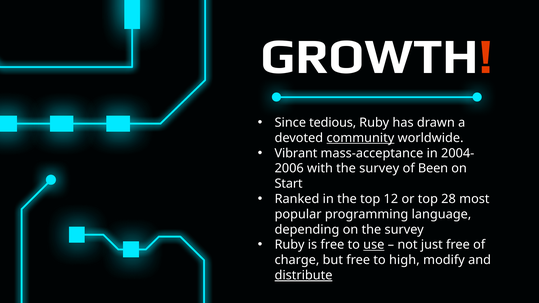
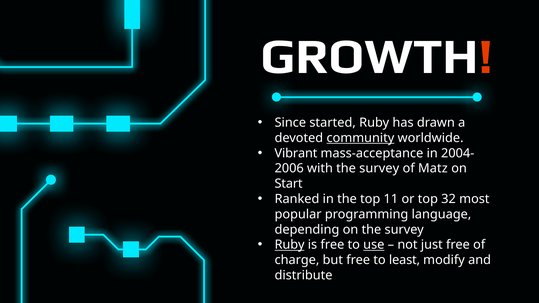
tedious: tedious -> started (333, 123)
Been: Been -> Matz (433, 169)
12: 12 -> 11 (391, 199)
28: 28 -> 32 (449, 199)
Ruby underline: none -> present (290, 245)
high: high -> least (404, 260)
distribute underline: present -> none (304, 276)
